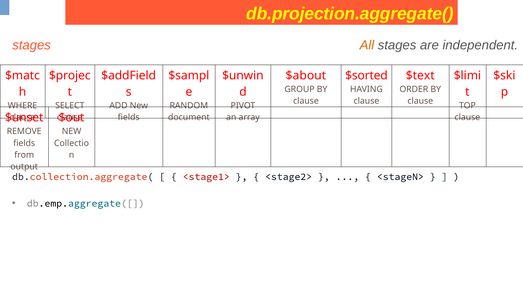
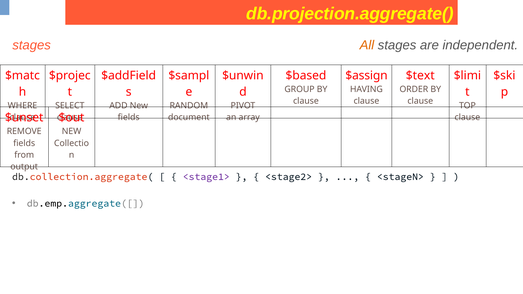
$about: $about -> $based (306, 75)
$sorted: $sorted -> $assign (366, 75)
<stage1> colour: red -> purple (206, 177)
